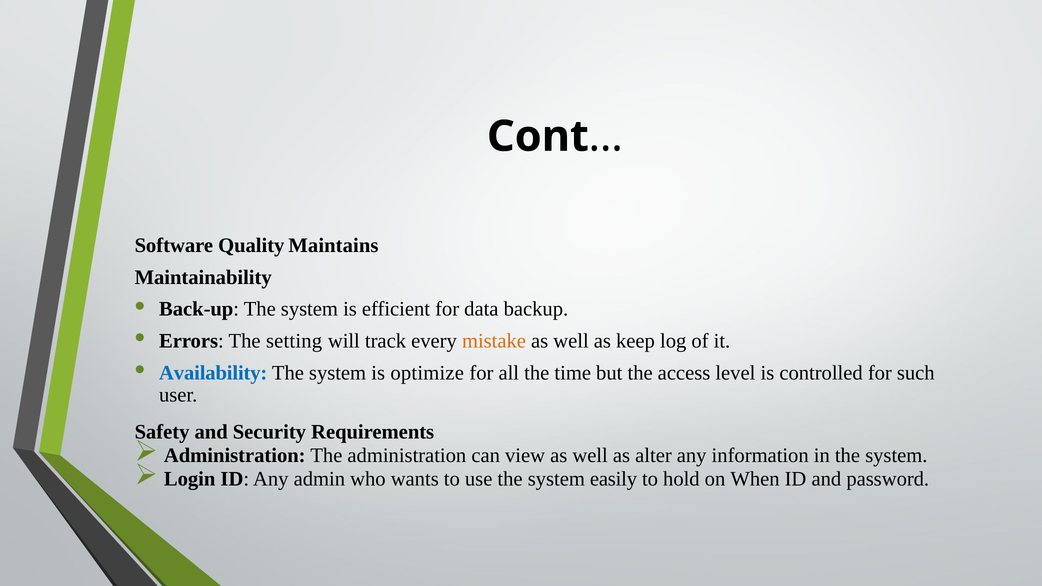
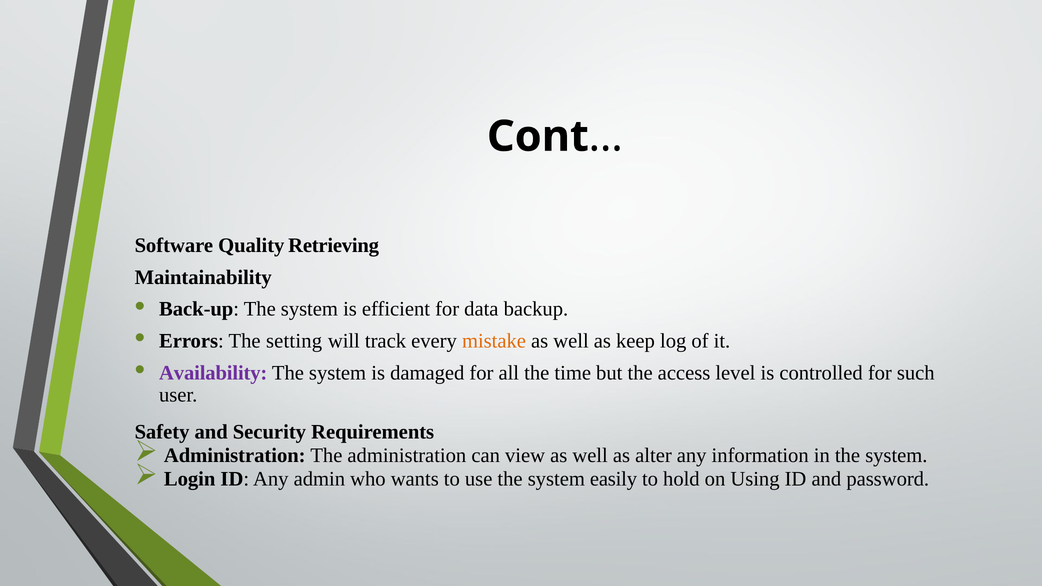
Maintains: Maintains -> Retrieving (334, 246)
Availability colour: blue -> purple (213, 373)
optimize: optimize -> damaged (427, 373)
When: When -> Using (755, 479)
